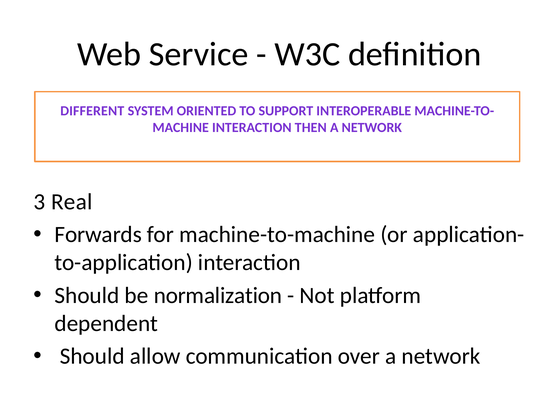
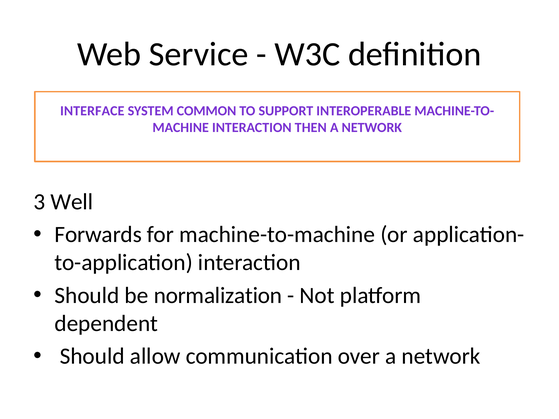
DIFFERENT: DIFFERENT -> INTERFACE (92, 111)
ORIENTED: ORIENTED -> COMMON (206, 111)
Real: Real -> Well (72, 202)
